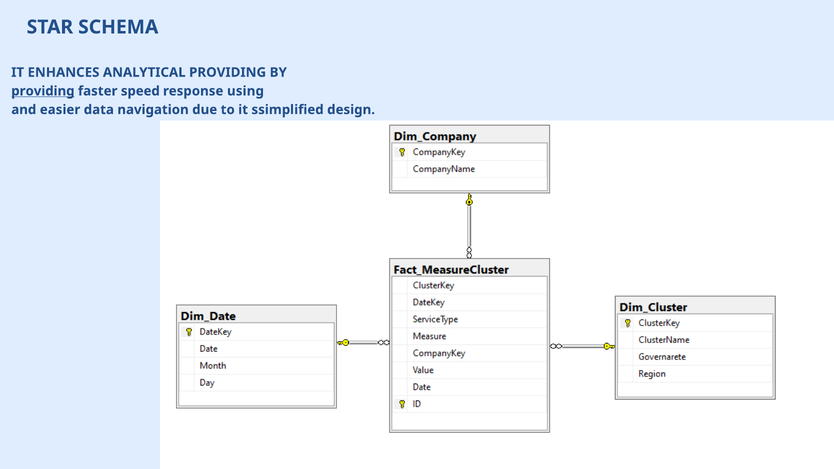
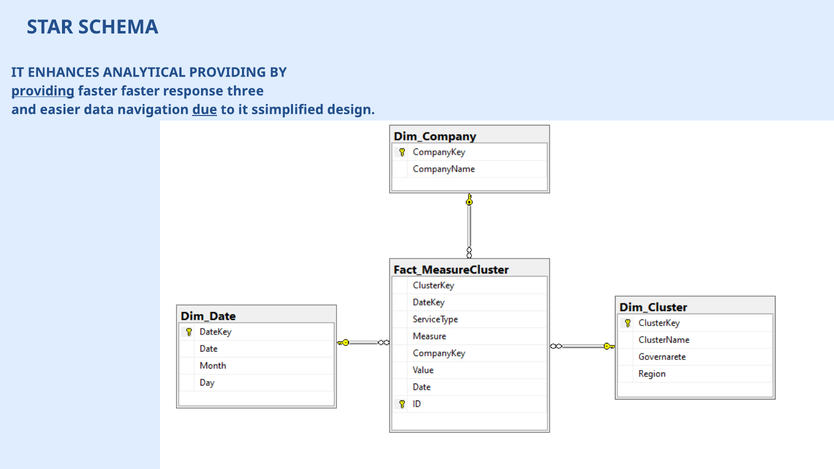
faster speed: speed -> faster (140, 91)
using: using -> three (245, 91)
due underline: none -> present (205, 110)
